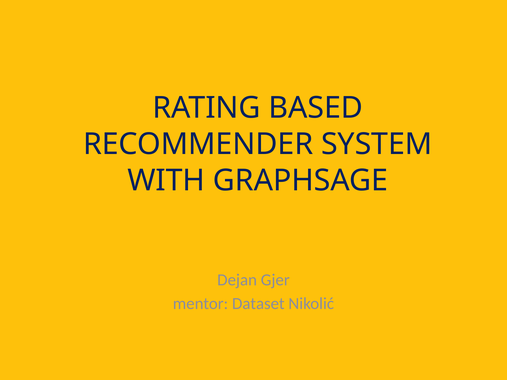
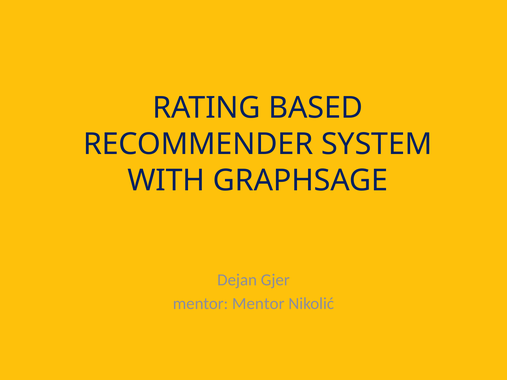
mentor Dataset: Dataset -> Mentor (258, 304)
